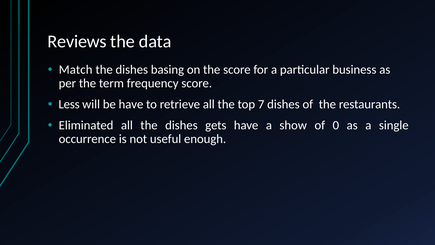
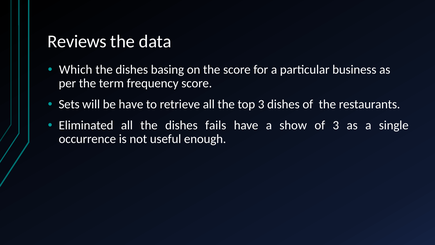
Match: Match -> Which (76, 70)
Less: Less -> Sets (69, 104)
top 7: 7 -> 3 (261, 104)
gets: gets -> fails (216, 125)
of 0: 0 -> 3 (336, 125)
